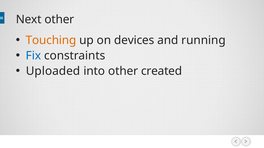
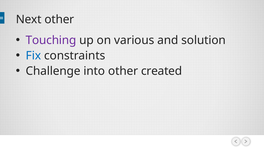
Touching colour: orange -> purple (51, 40)
devices: devices -> various (134, 40)
running: running -> solution (204, 40)
Uploaded: Uploaded -> Challenge (53, 71)
